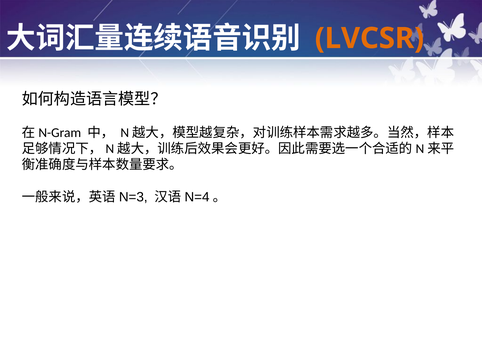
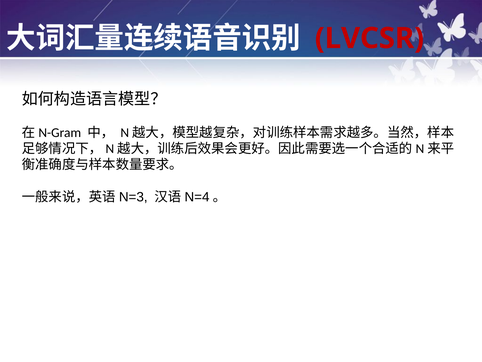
LVCSR colour: orange -> red (369, 38)
